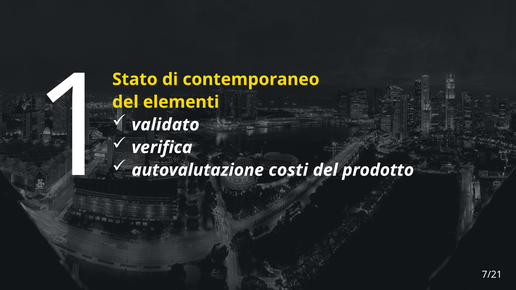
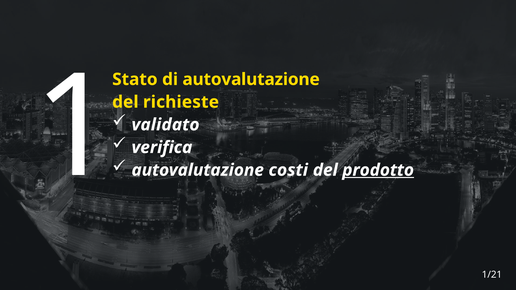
di contemporaneo: contemporaneo -> autovalutazione (251, 79)
elementi: elementi -> richieste (181, 102)
prodotto underline: none -> present (378, 170)
7/21: 7/21 -> 1/21 (492, 275)
